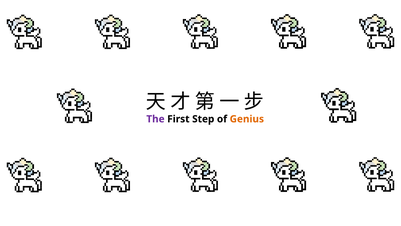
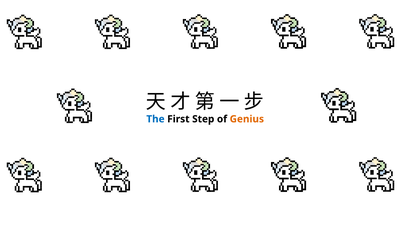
The colour: purple -> blue (155, 119)
